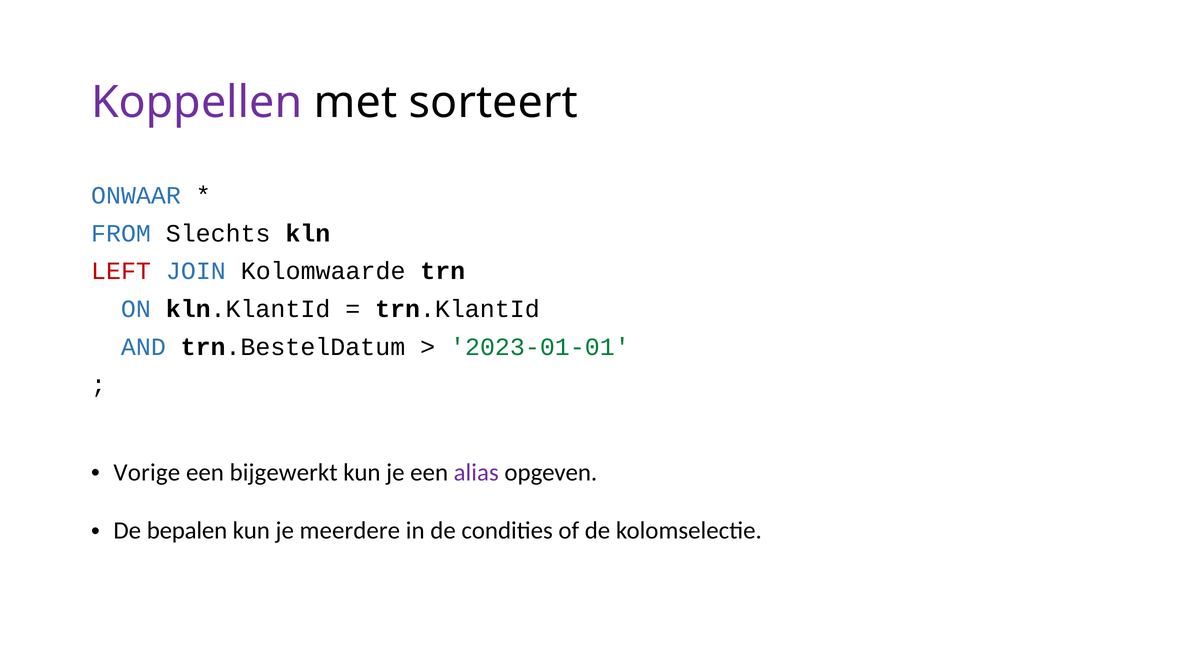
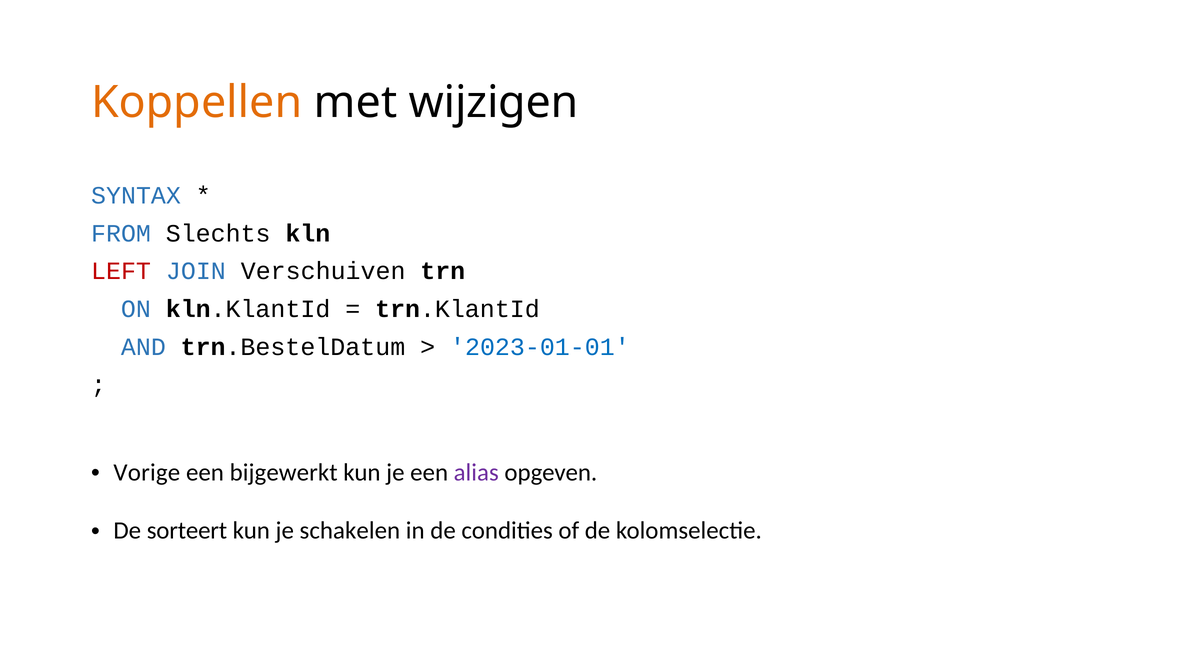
Koppellen colour: purple -> orange (197, 102)
sorteert: sorteert -> wijzigen (494, 102)
ONWAAR: ONWAAR -> SYNTAX (136, 196)
Kolomwaarde: Kolomwaarde -> Verschuiven (323, 271)
2023-01-01 colour: green -> blue (540, 347)
bepalen: bepalen -> sorteert (187, 531)
meerdere: meerdere -> schakelen (350, 531)
